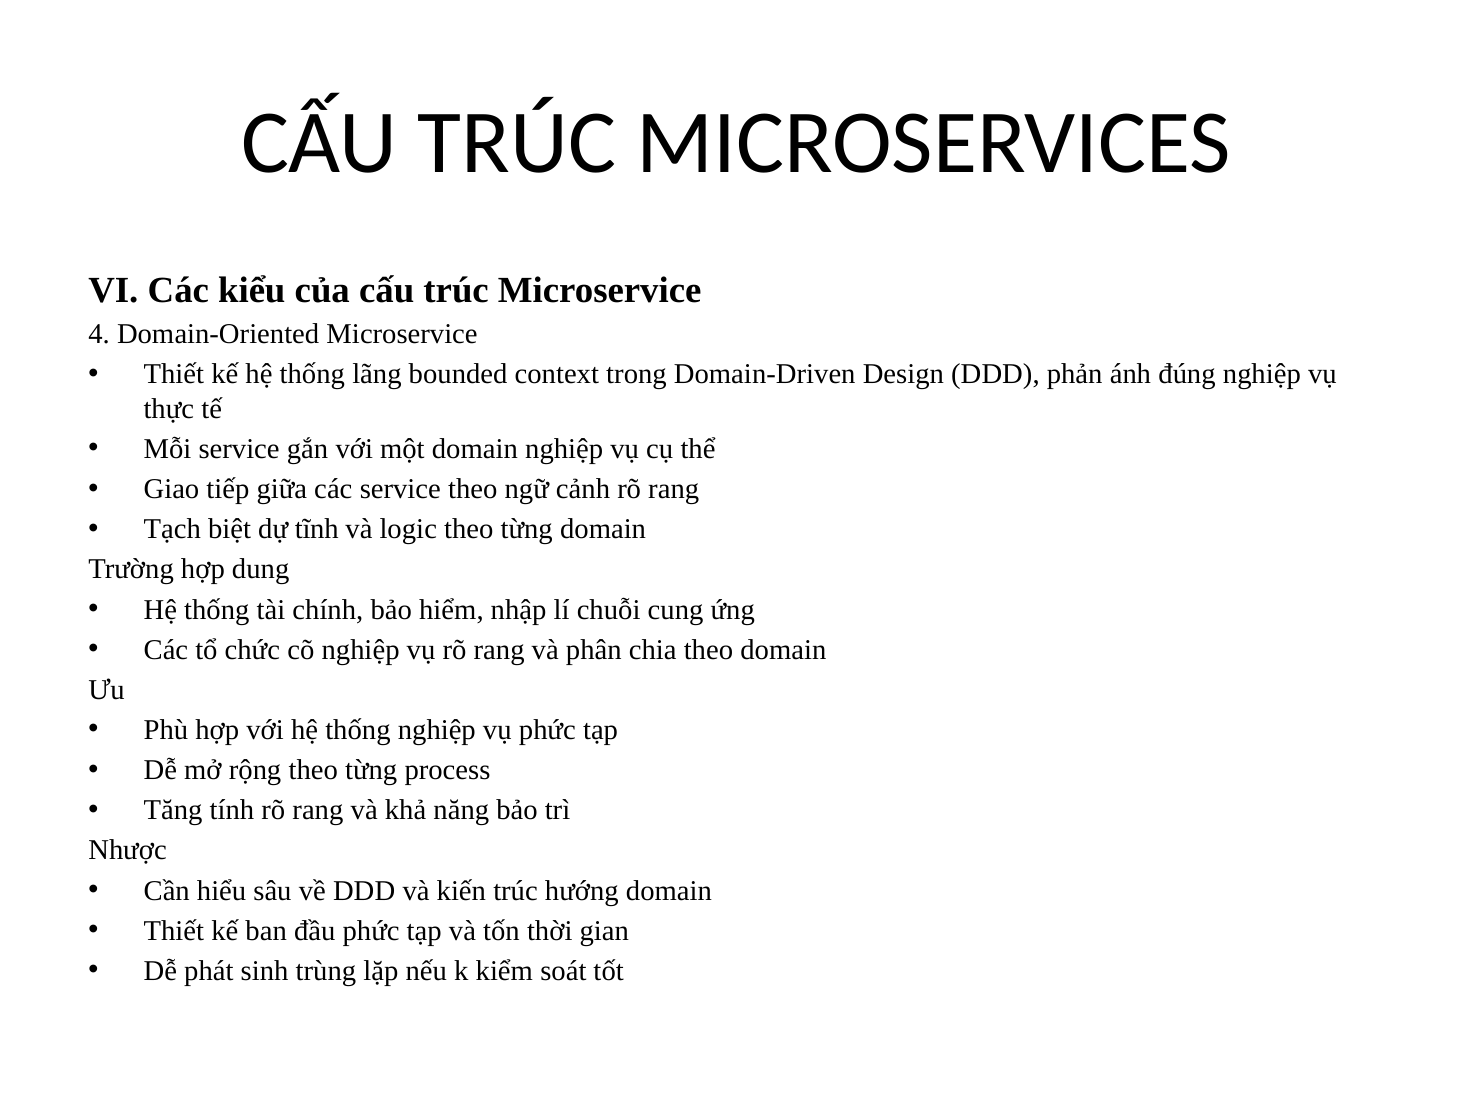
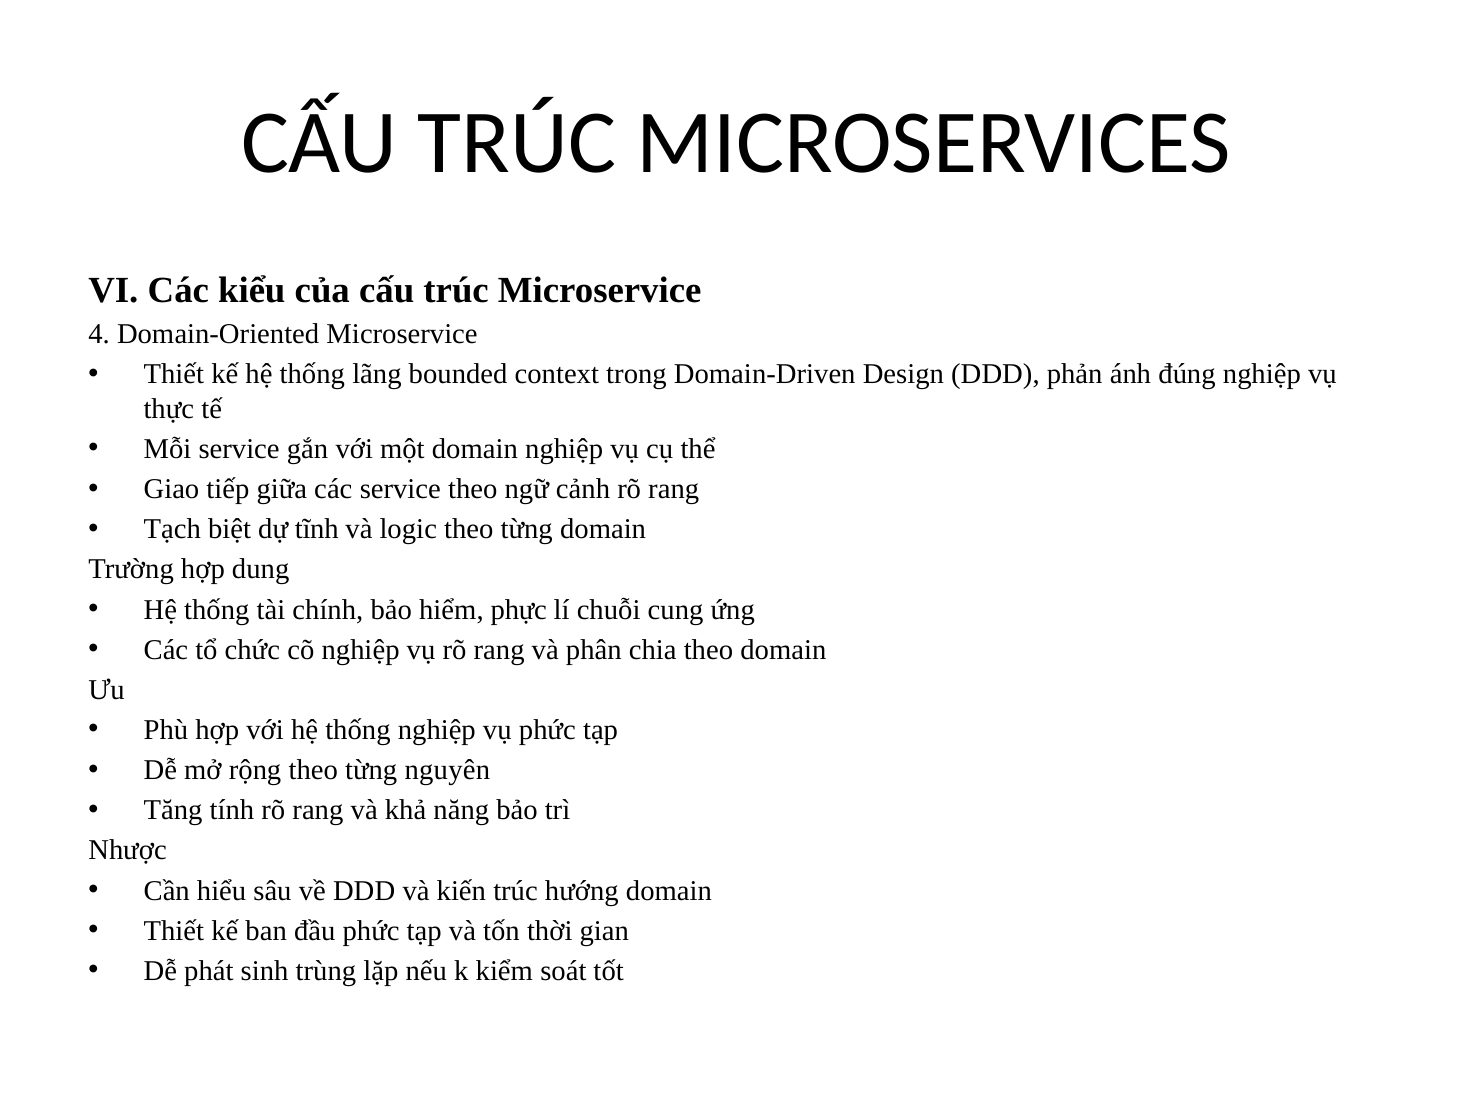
nhập: nhập -> phực (519, 609)
process: process -> nguyên (447, 770)
